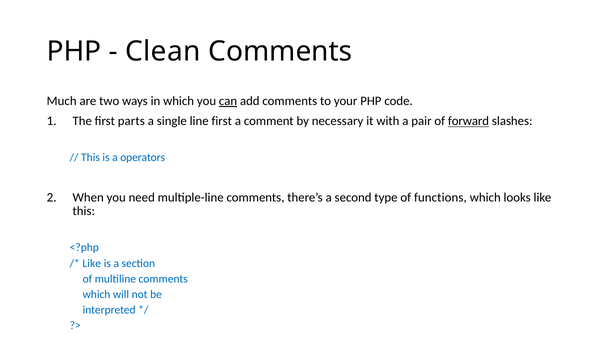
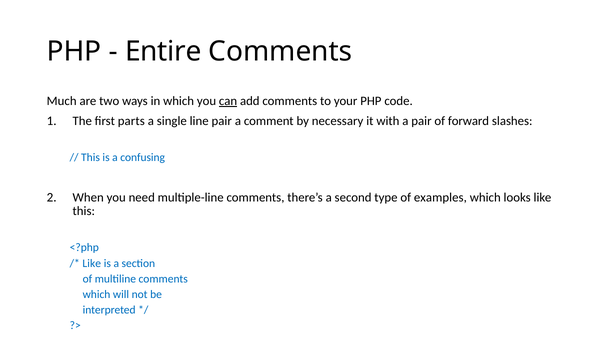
Clean: Clean -> Entire (163, 51)
line first: first -> pair (222, 121)
forward underline: present -> none (469, 121)
operators: operators -> confusing (143, 158)
functions: functions -> examples (440, 197)
